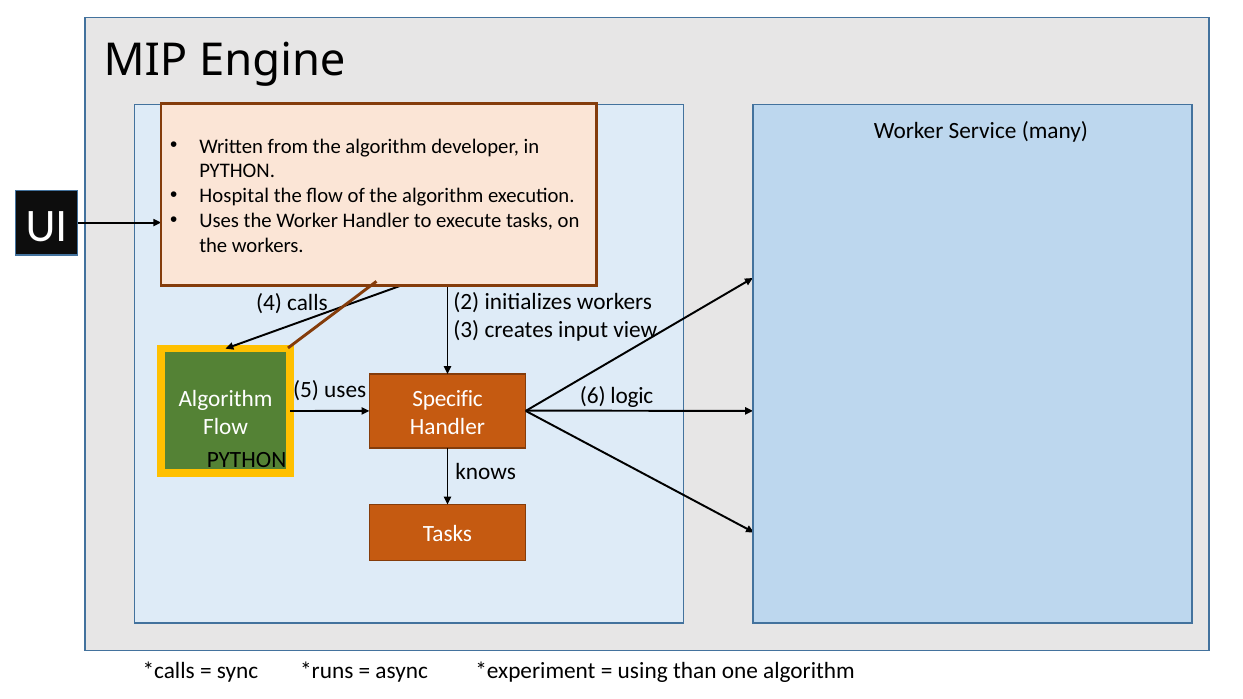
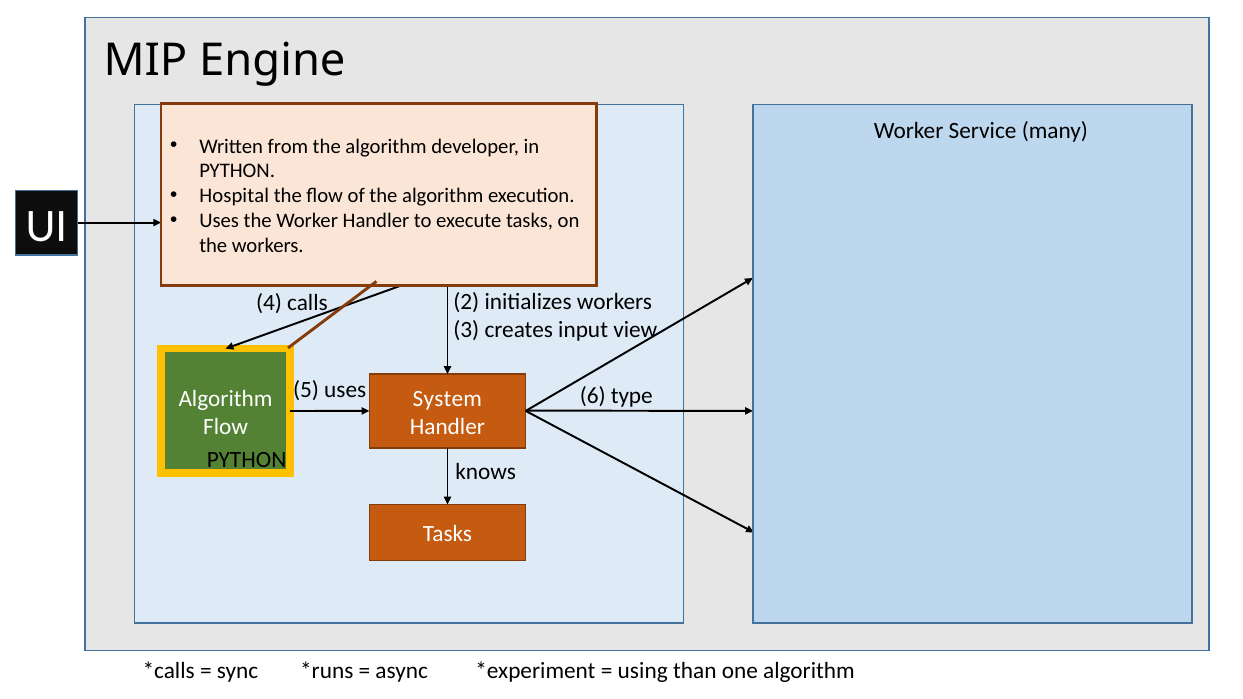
logic: logic -> type (632, 396)
Specific: Specific -> System (447, 399)
